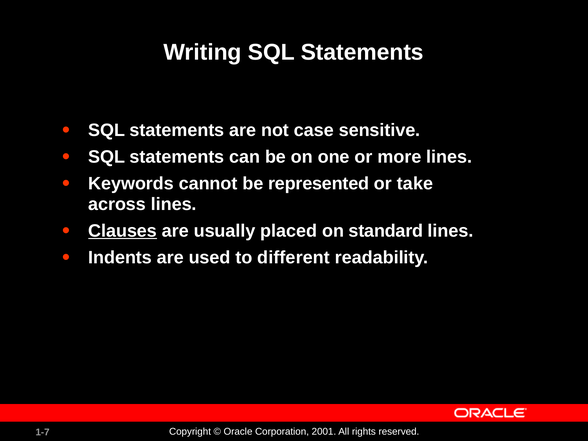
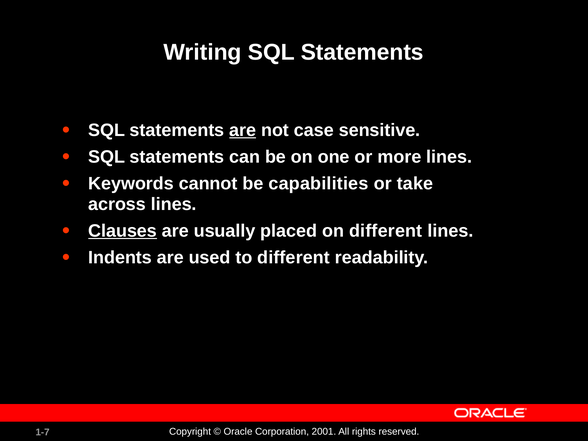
are underline: none -> present (243, 130)
represented: represented -> capabilities (318, 184)
on standard: standard -> different (386, 231)
